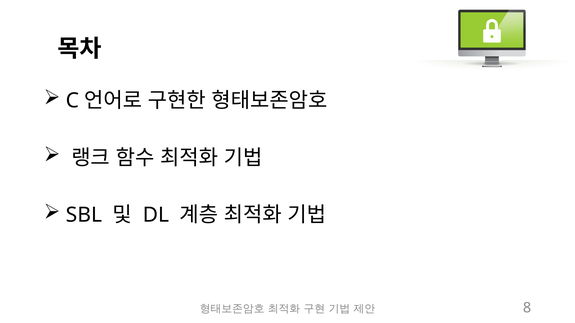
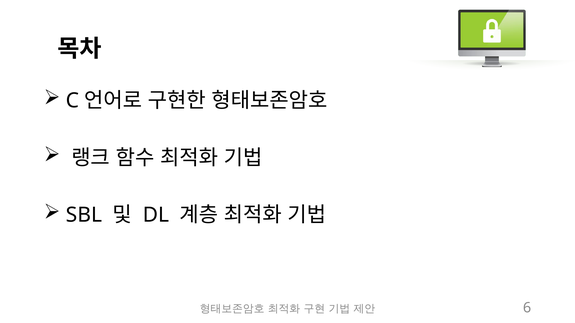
8: 8 -> 6 (527, 308)
